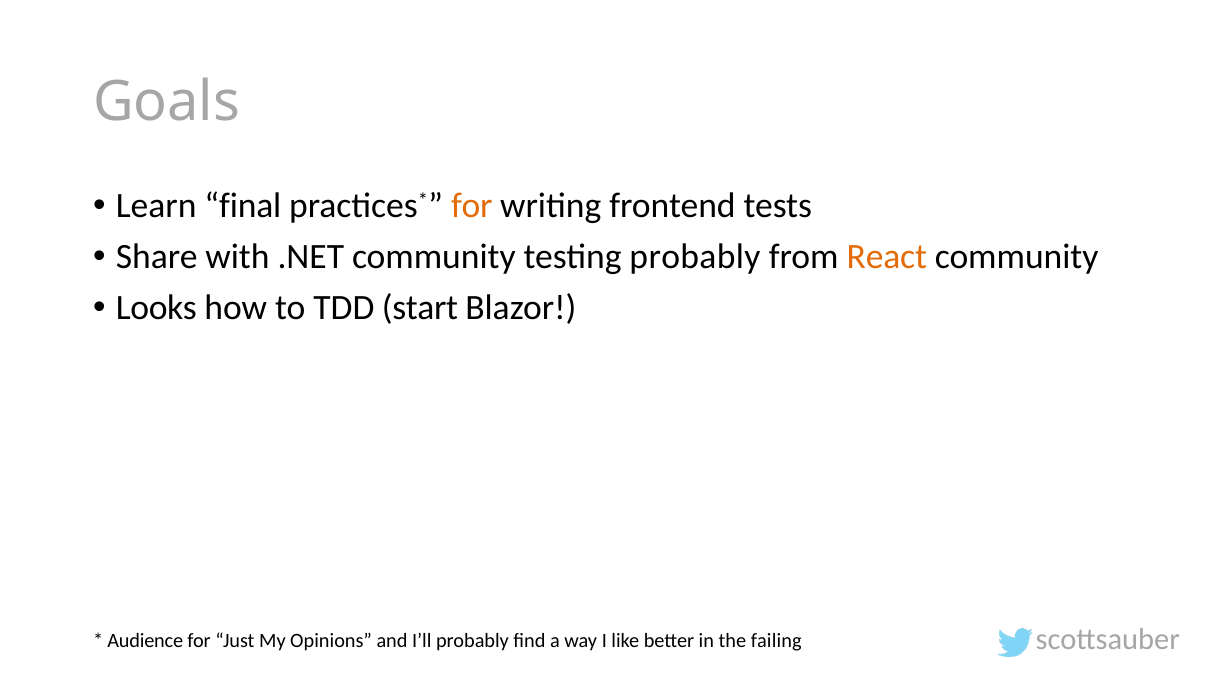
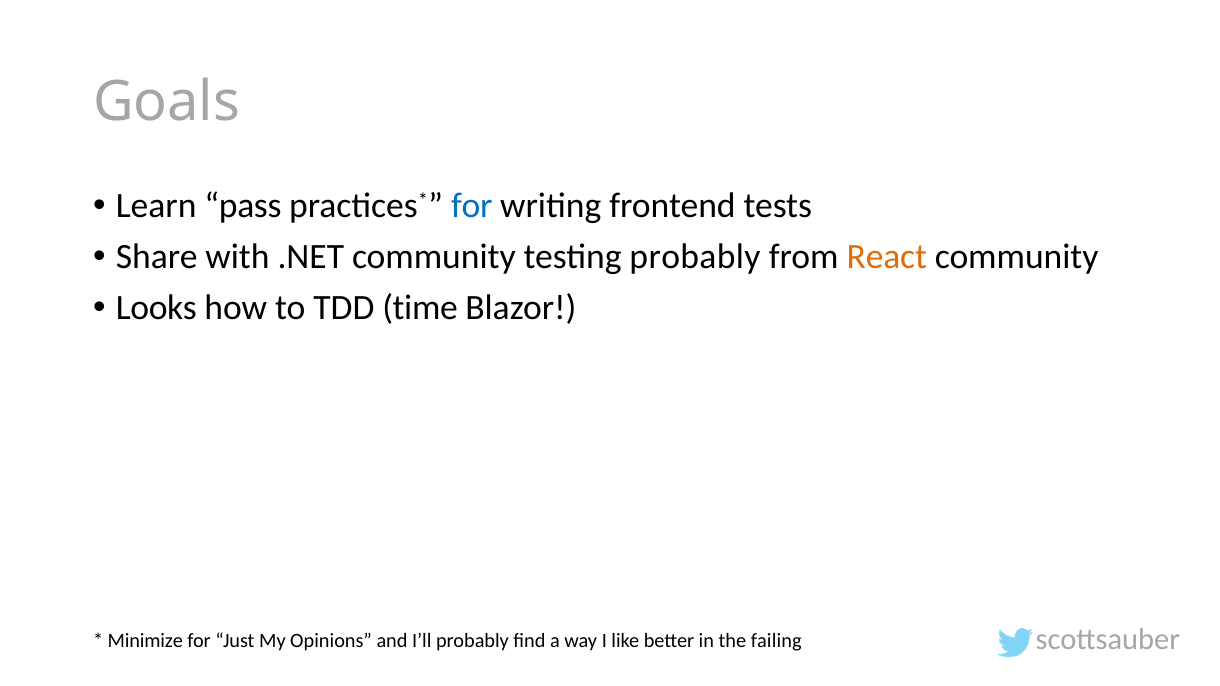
final: final -> pass (243, 206)
for colour: orange -> blue (472, 206)
start: start -> time (420, 308)
Audience: Audience -> Minimize (145, 641)
